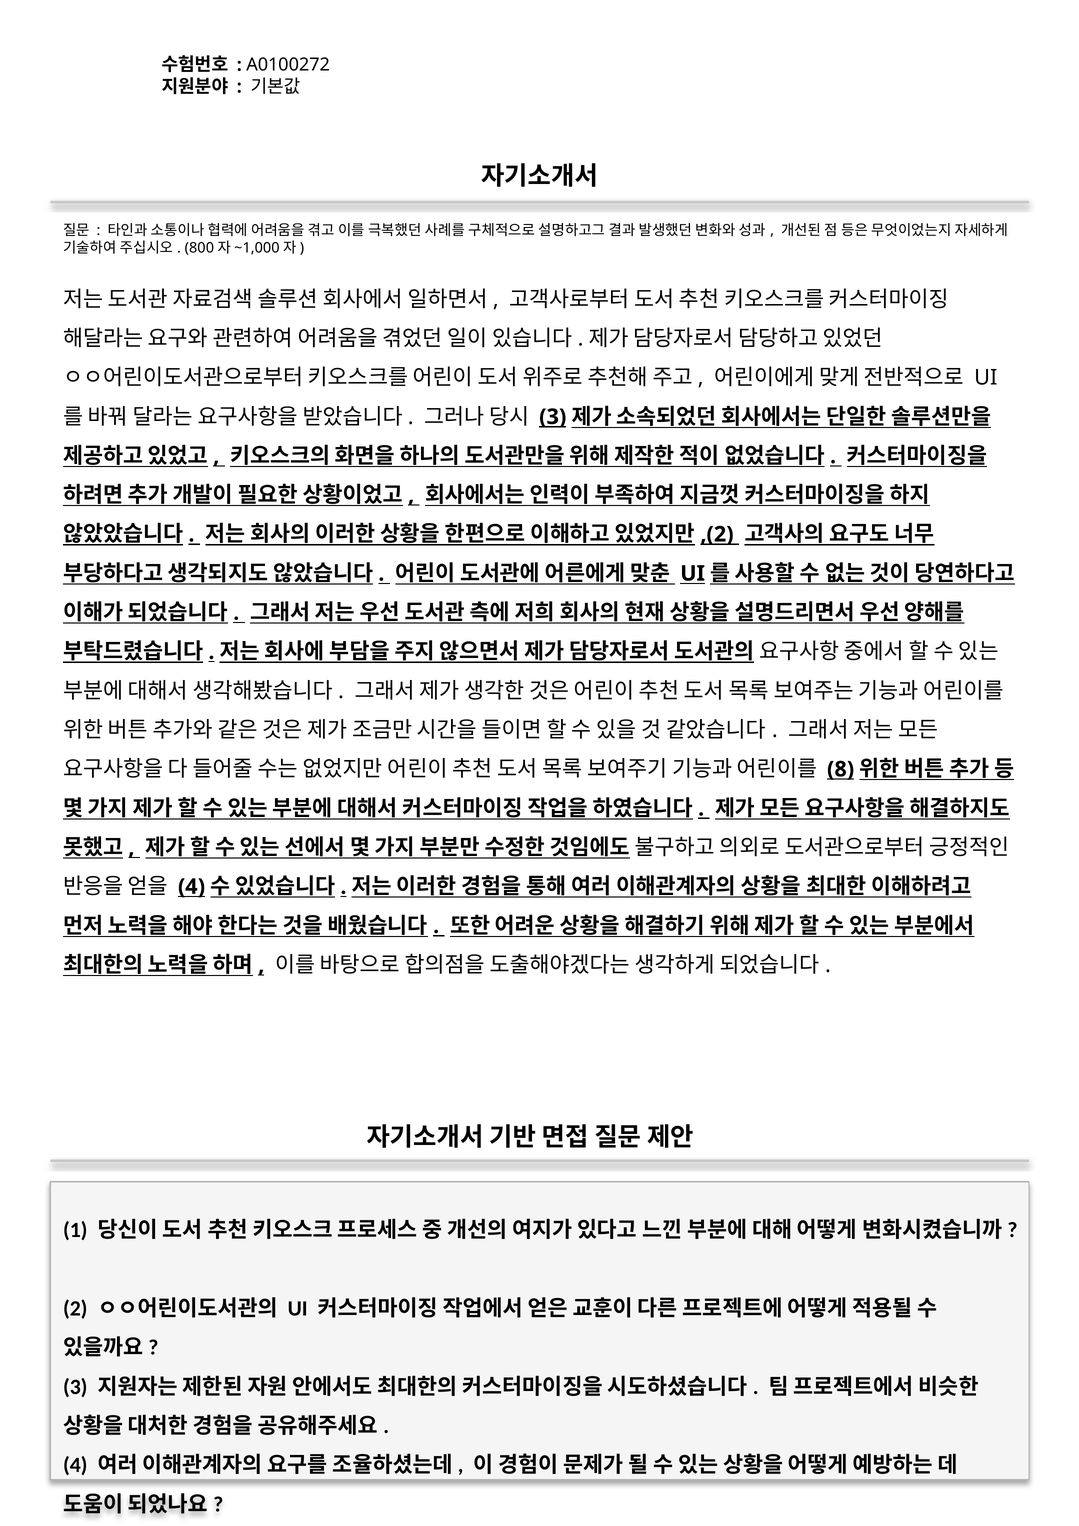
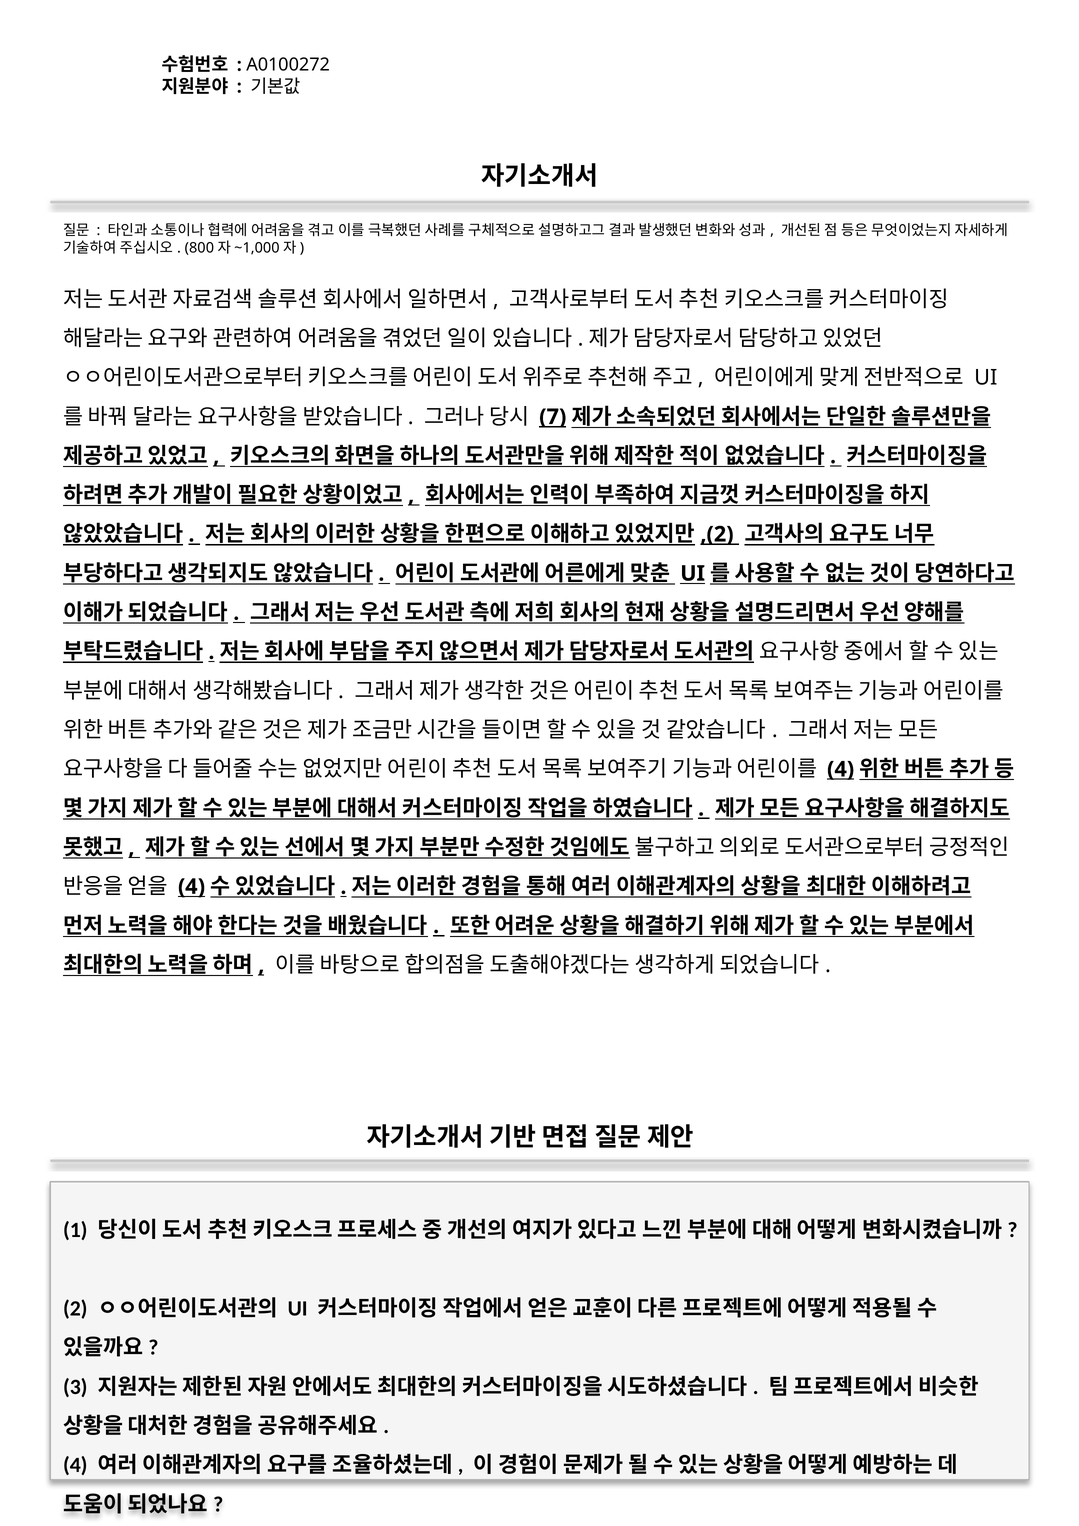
3: 3 -> 7 (553, 417)
8: 8 -> 4 (841, 769)
